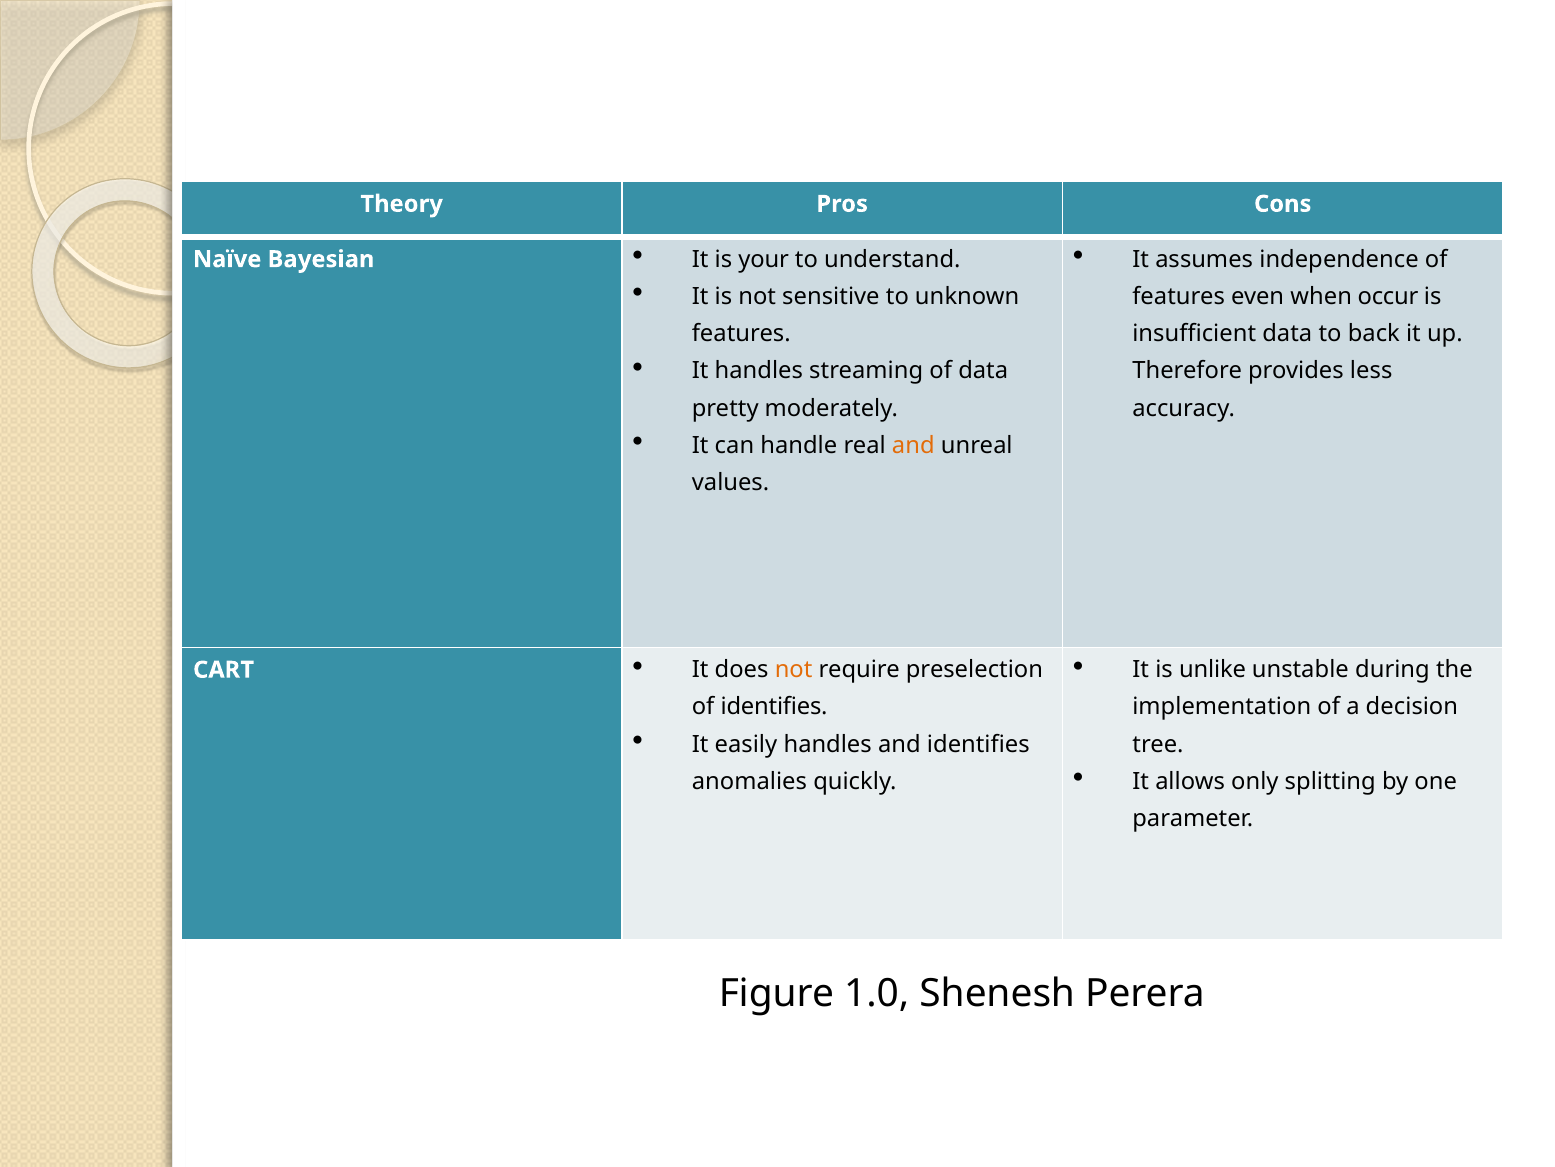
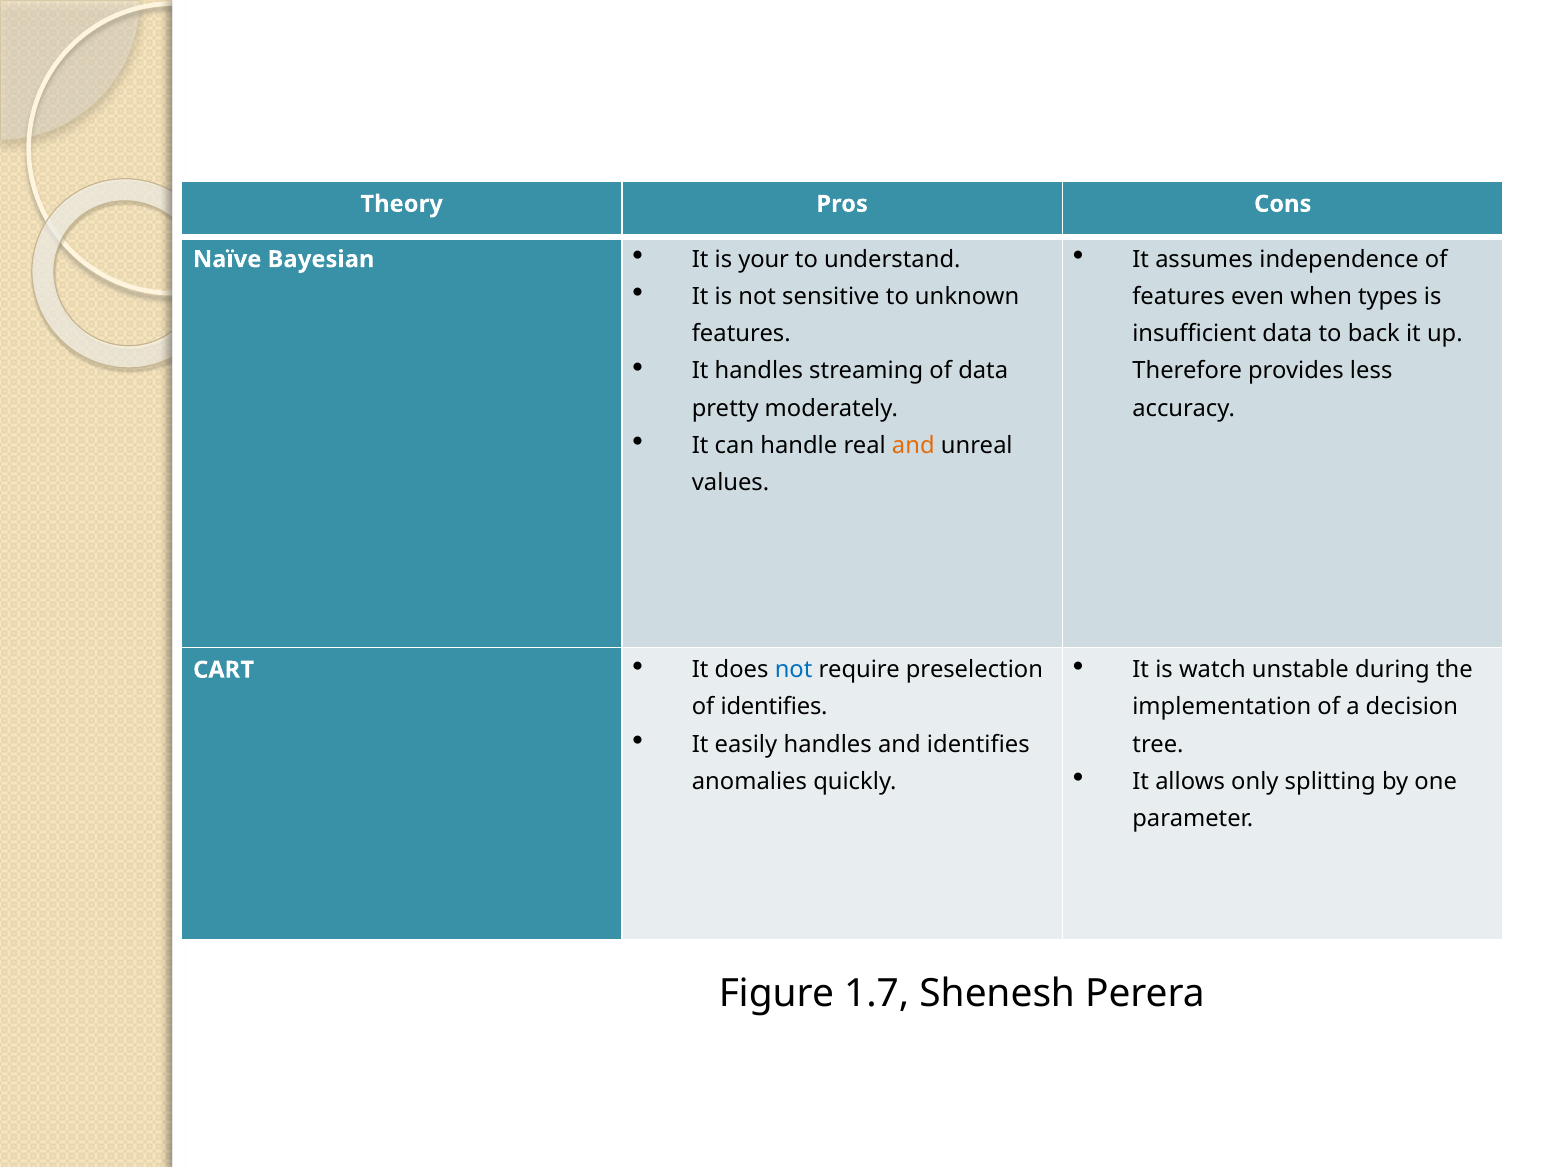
occur: occur -> types (1388, 296)
unlike: unlike -> watch (1212, 669)
not colour: orange -> blue (794, 669)
1.0: 1.0 -> 1.7 (877, 993)
